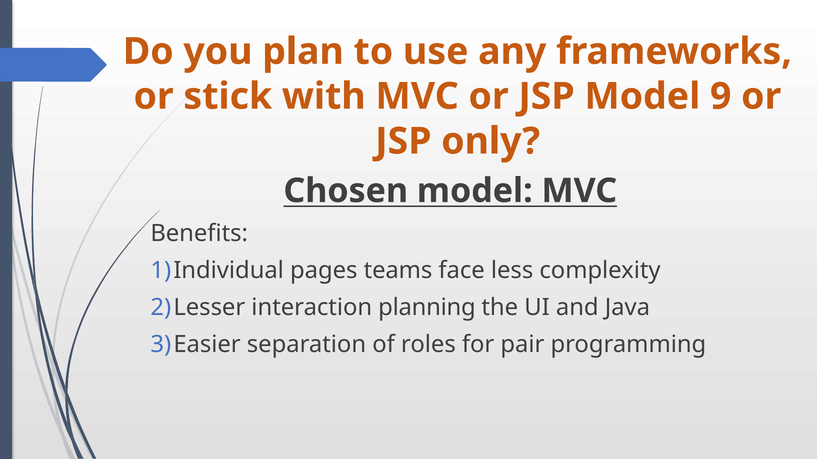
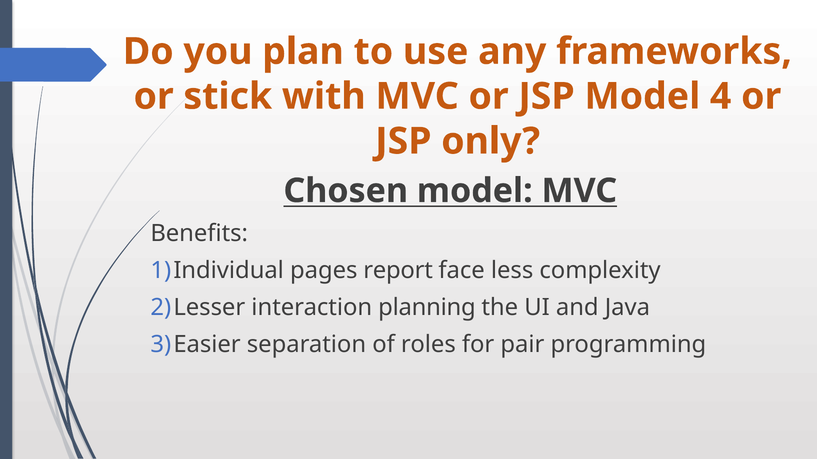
9: 9 -> 4 (721, 97)
teams: teams -> report (398, 271)
